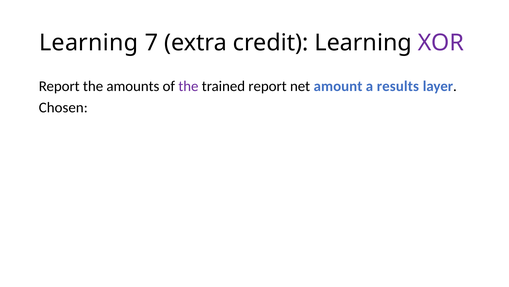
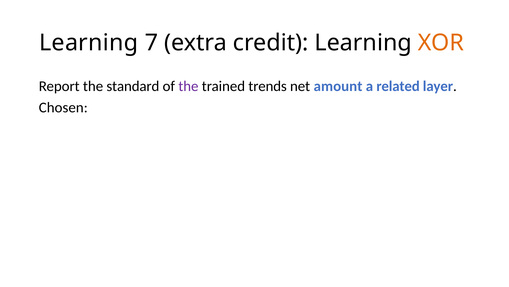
XOR colour: purple -> orange (441, 43)
amounts: amounts -> standard (133, 86)
trained report: report -> trends (268, 86)
results: results -> related (398, 86)
